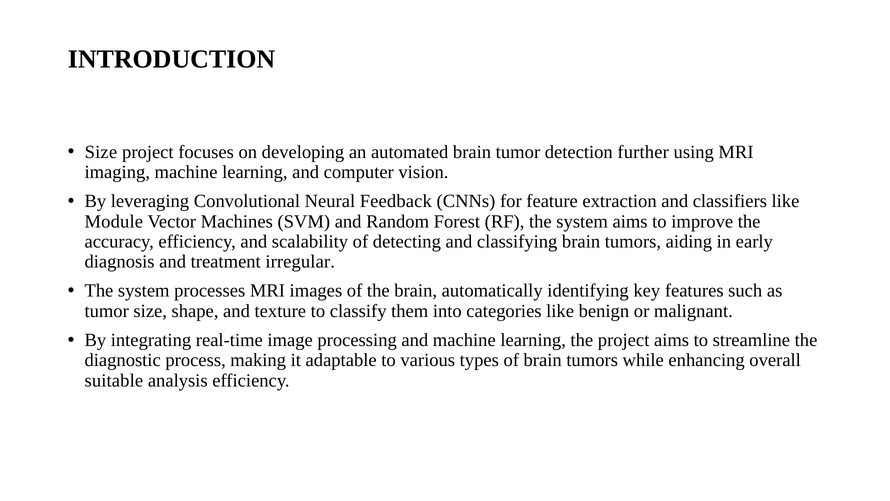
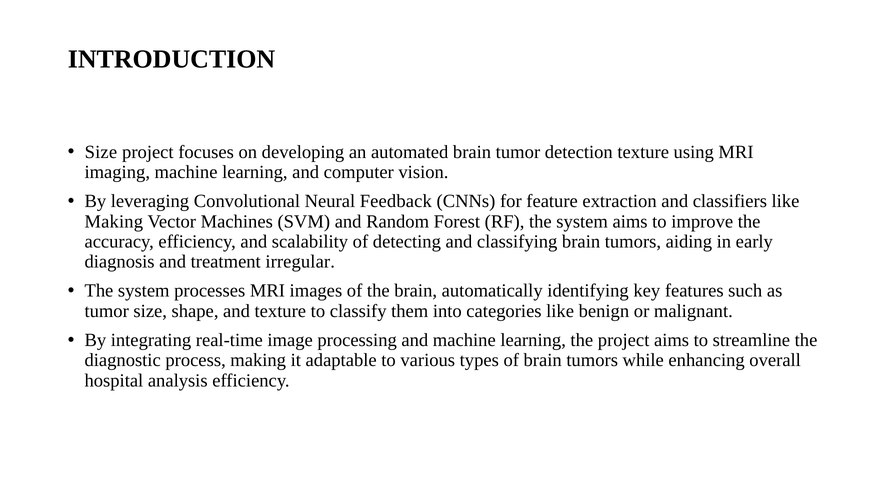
detection further: further -> texture (643, 152)
Module: Module -> Making (114, 221)
suitable: suitable -> hospital (114, 380)
